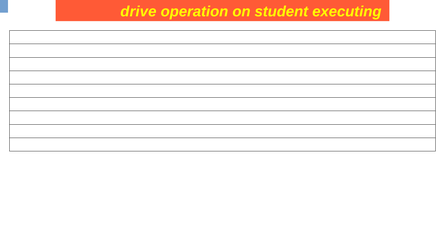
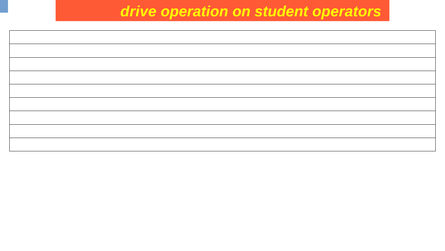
executing: executing -> operators (347, 12)
